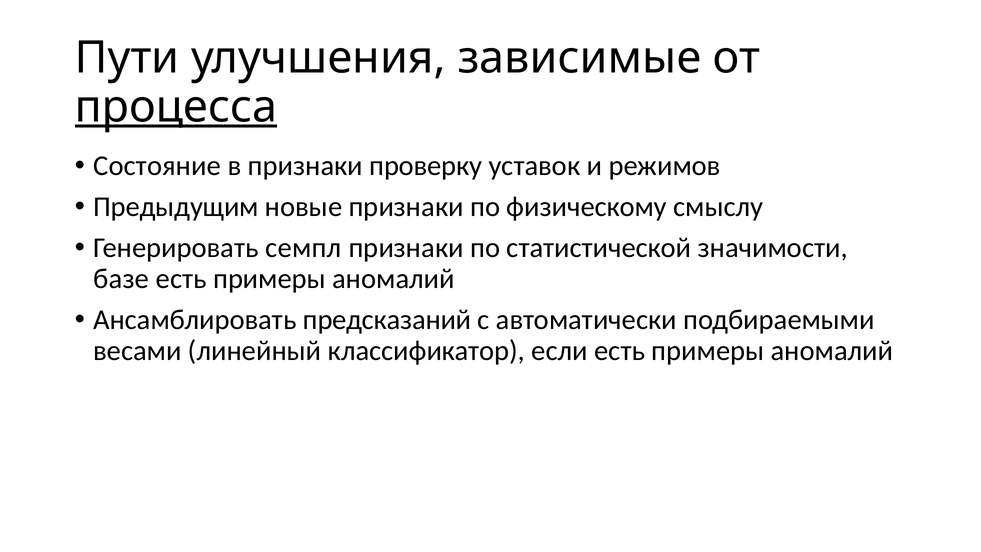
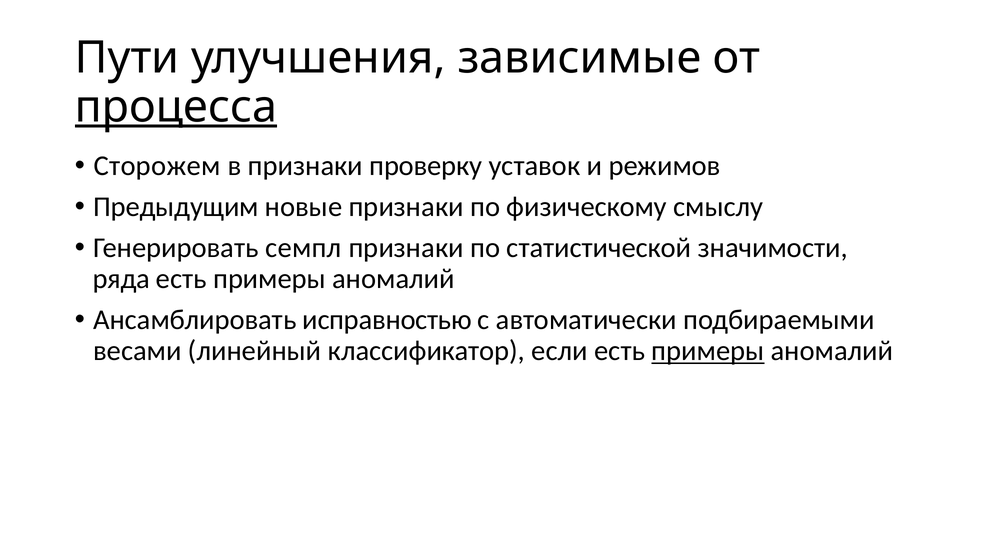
Состояние: Состояние -> Сторожем (157, 166)
базе: базе -> ряда (121, 279)
предсказаний: предсказаний -> исправностью (387, 320)
примеры underline: none -> present (708, 351)
